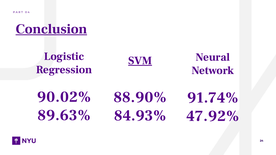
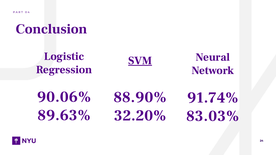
Conclusion underline: present -> none (51, 29)
90.02%: 90.02% -> 90.06% (64, 97)
84.93%: 84.93% -> 32.20% (140, 116)
47.92%: 47.92% -> 83.03% (213, 116)
